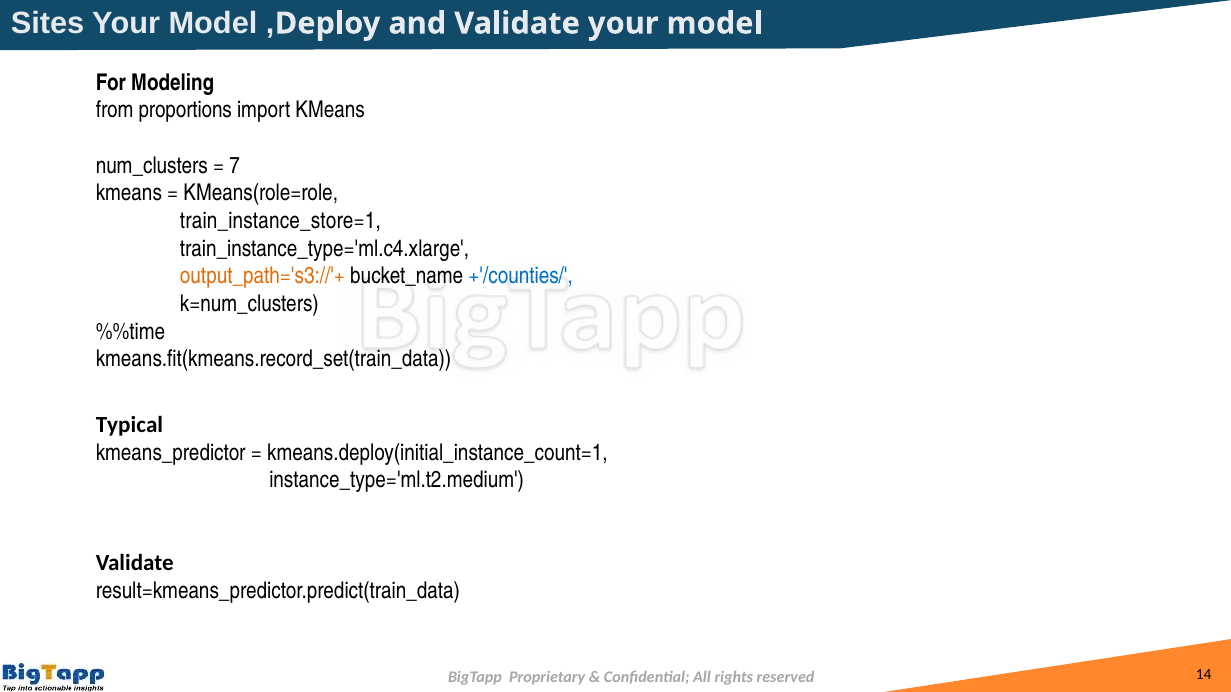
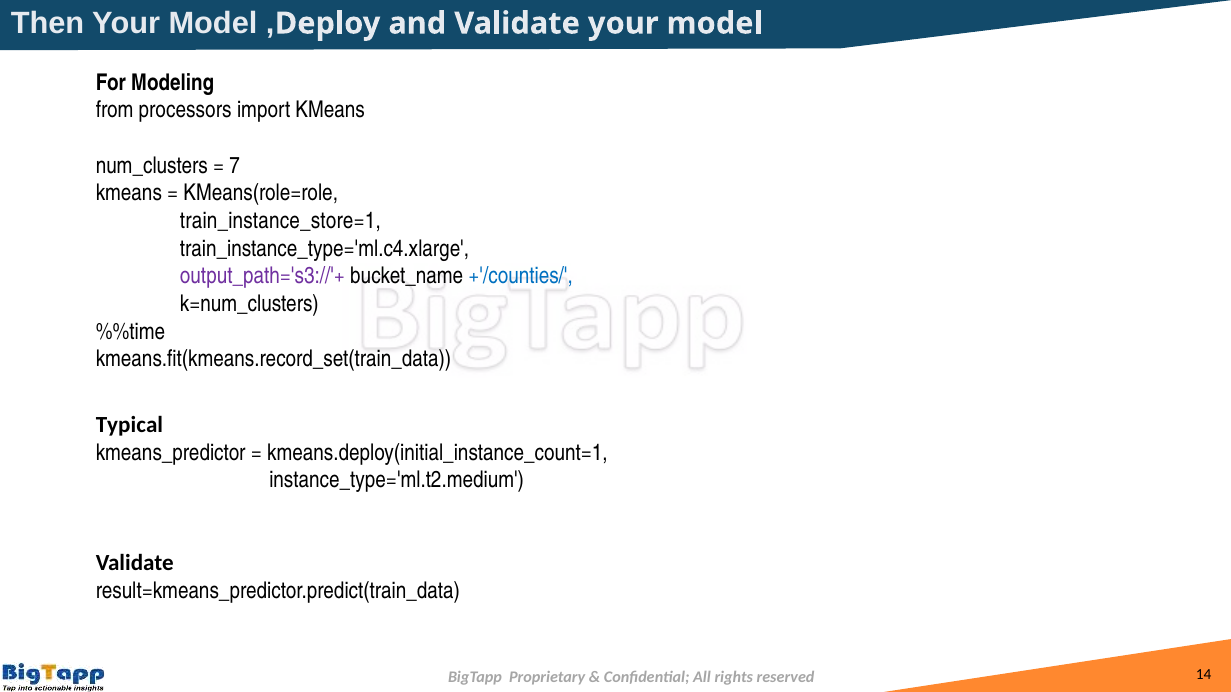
Sites: Sites -> Then (48, 23)
proportions: proportions -> processors (185, 110)
output_path='s3://'+ colour: orange -> purple (262, 276)
